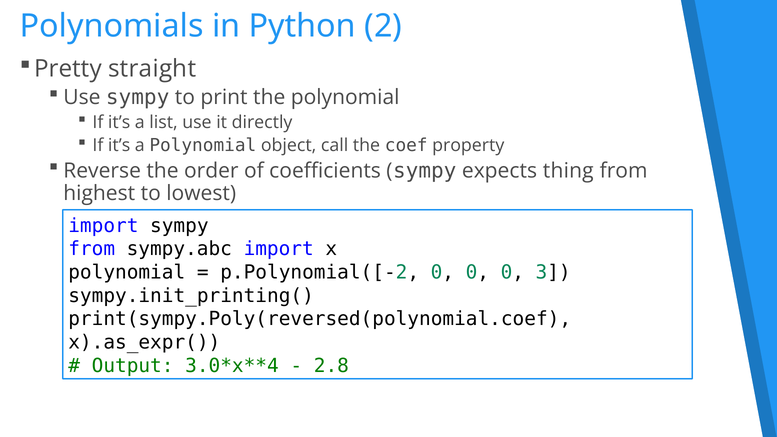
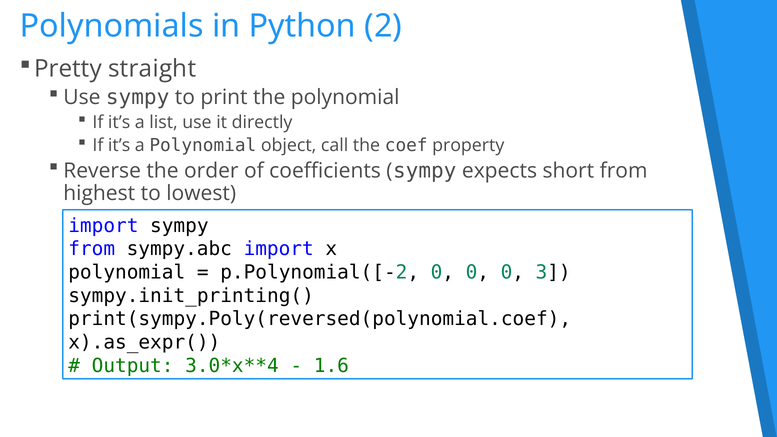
thing: thing -> short (568, 171)
2.8: 2.8 -> 1.6 (331, 366)
